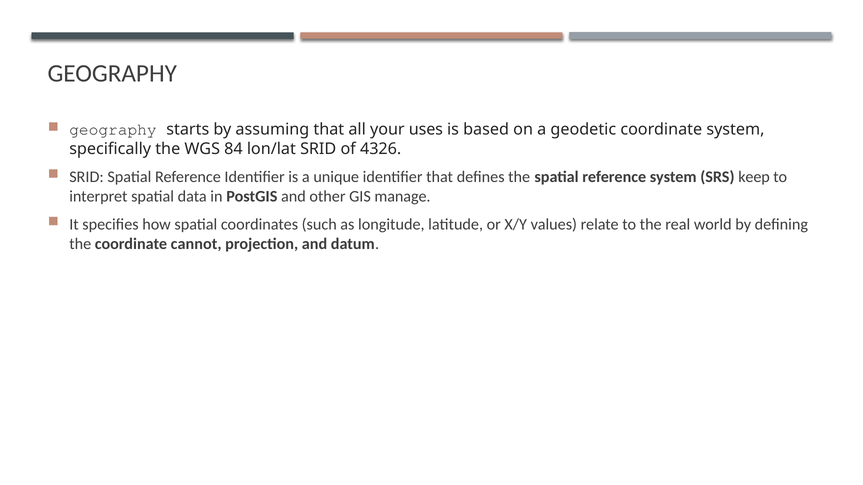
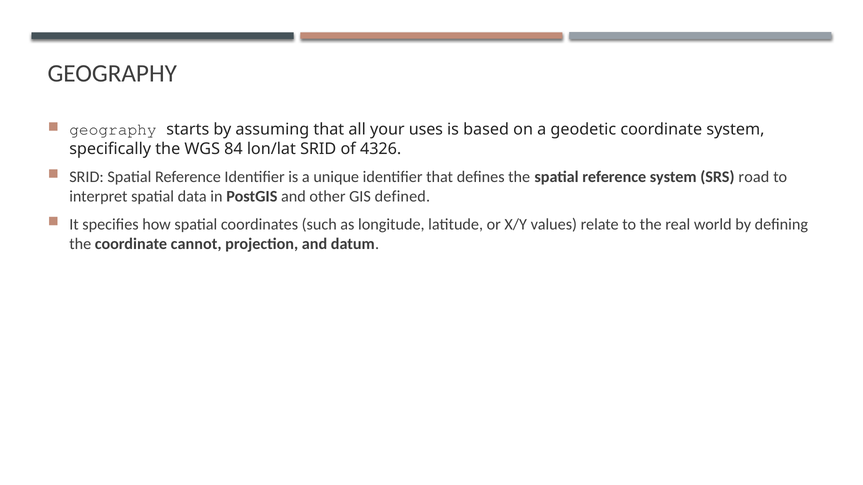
keep: keep -> road (754, 177)
manage: manage -> defined (402, 197)
